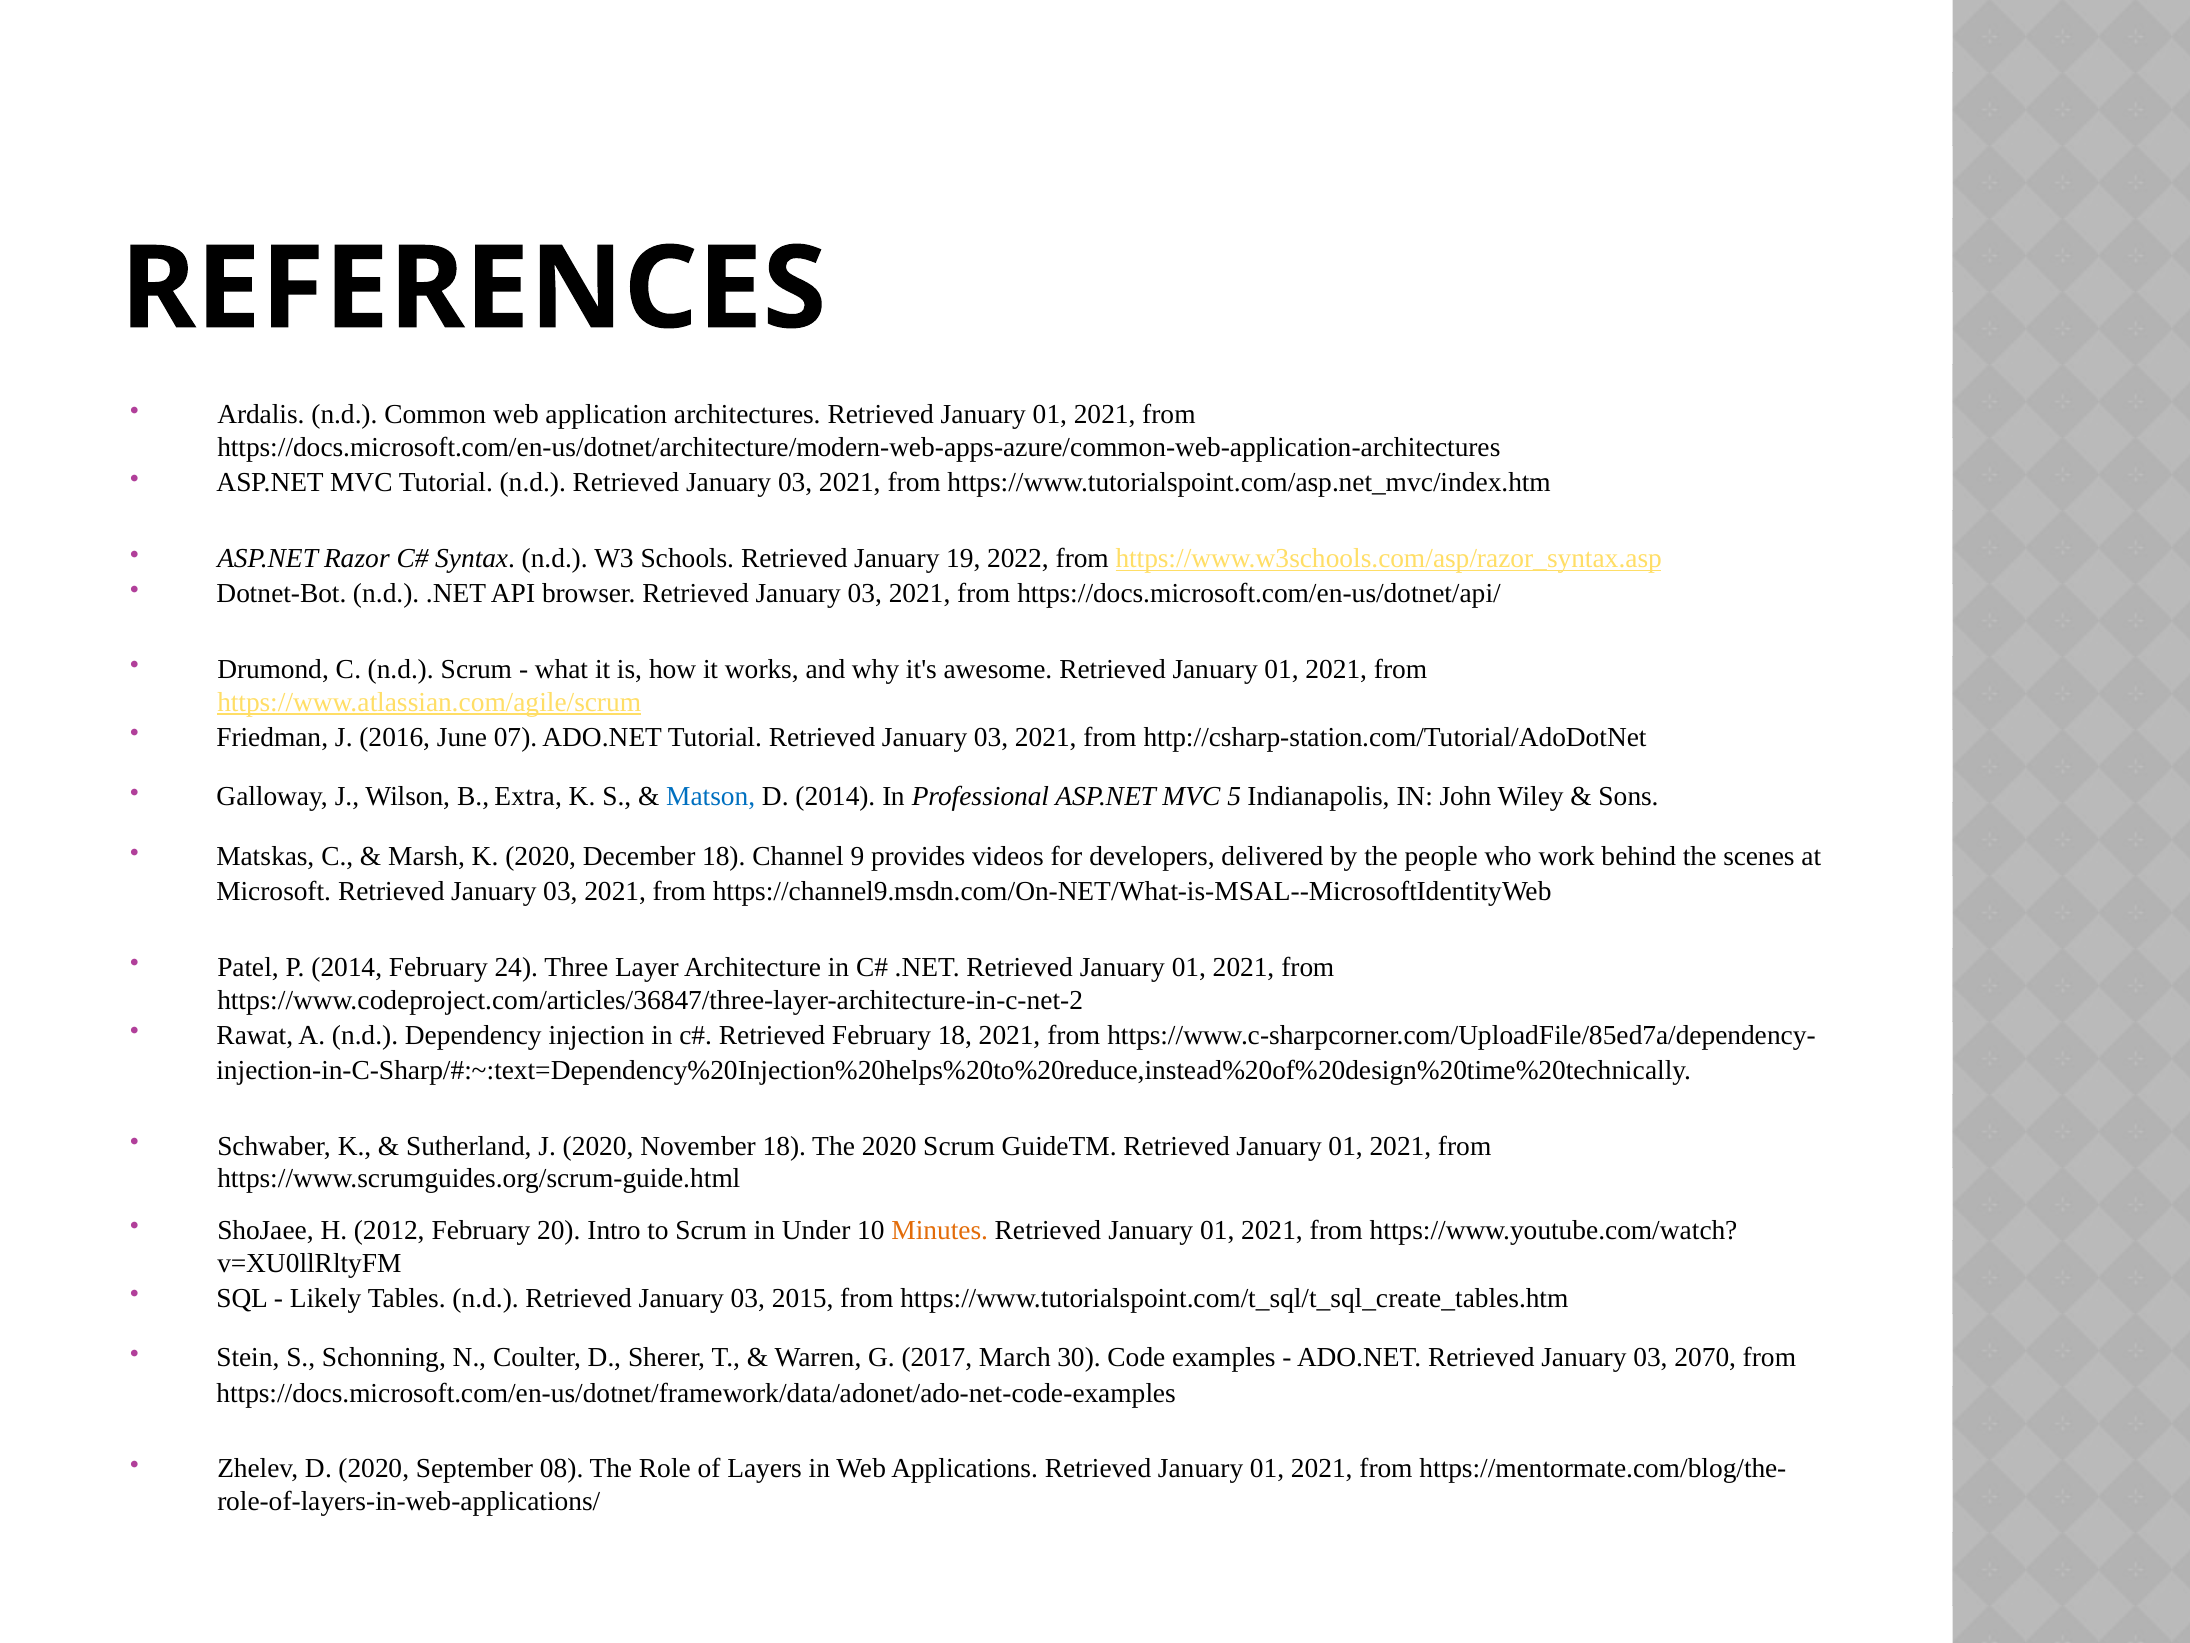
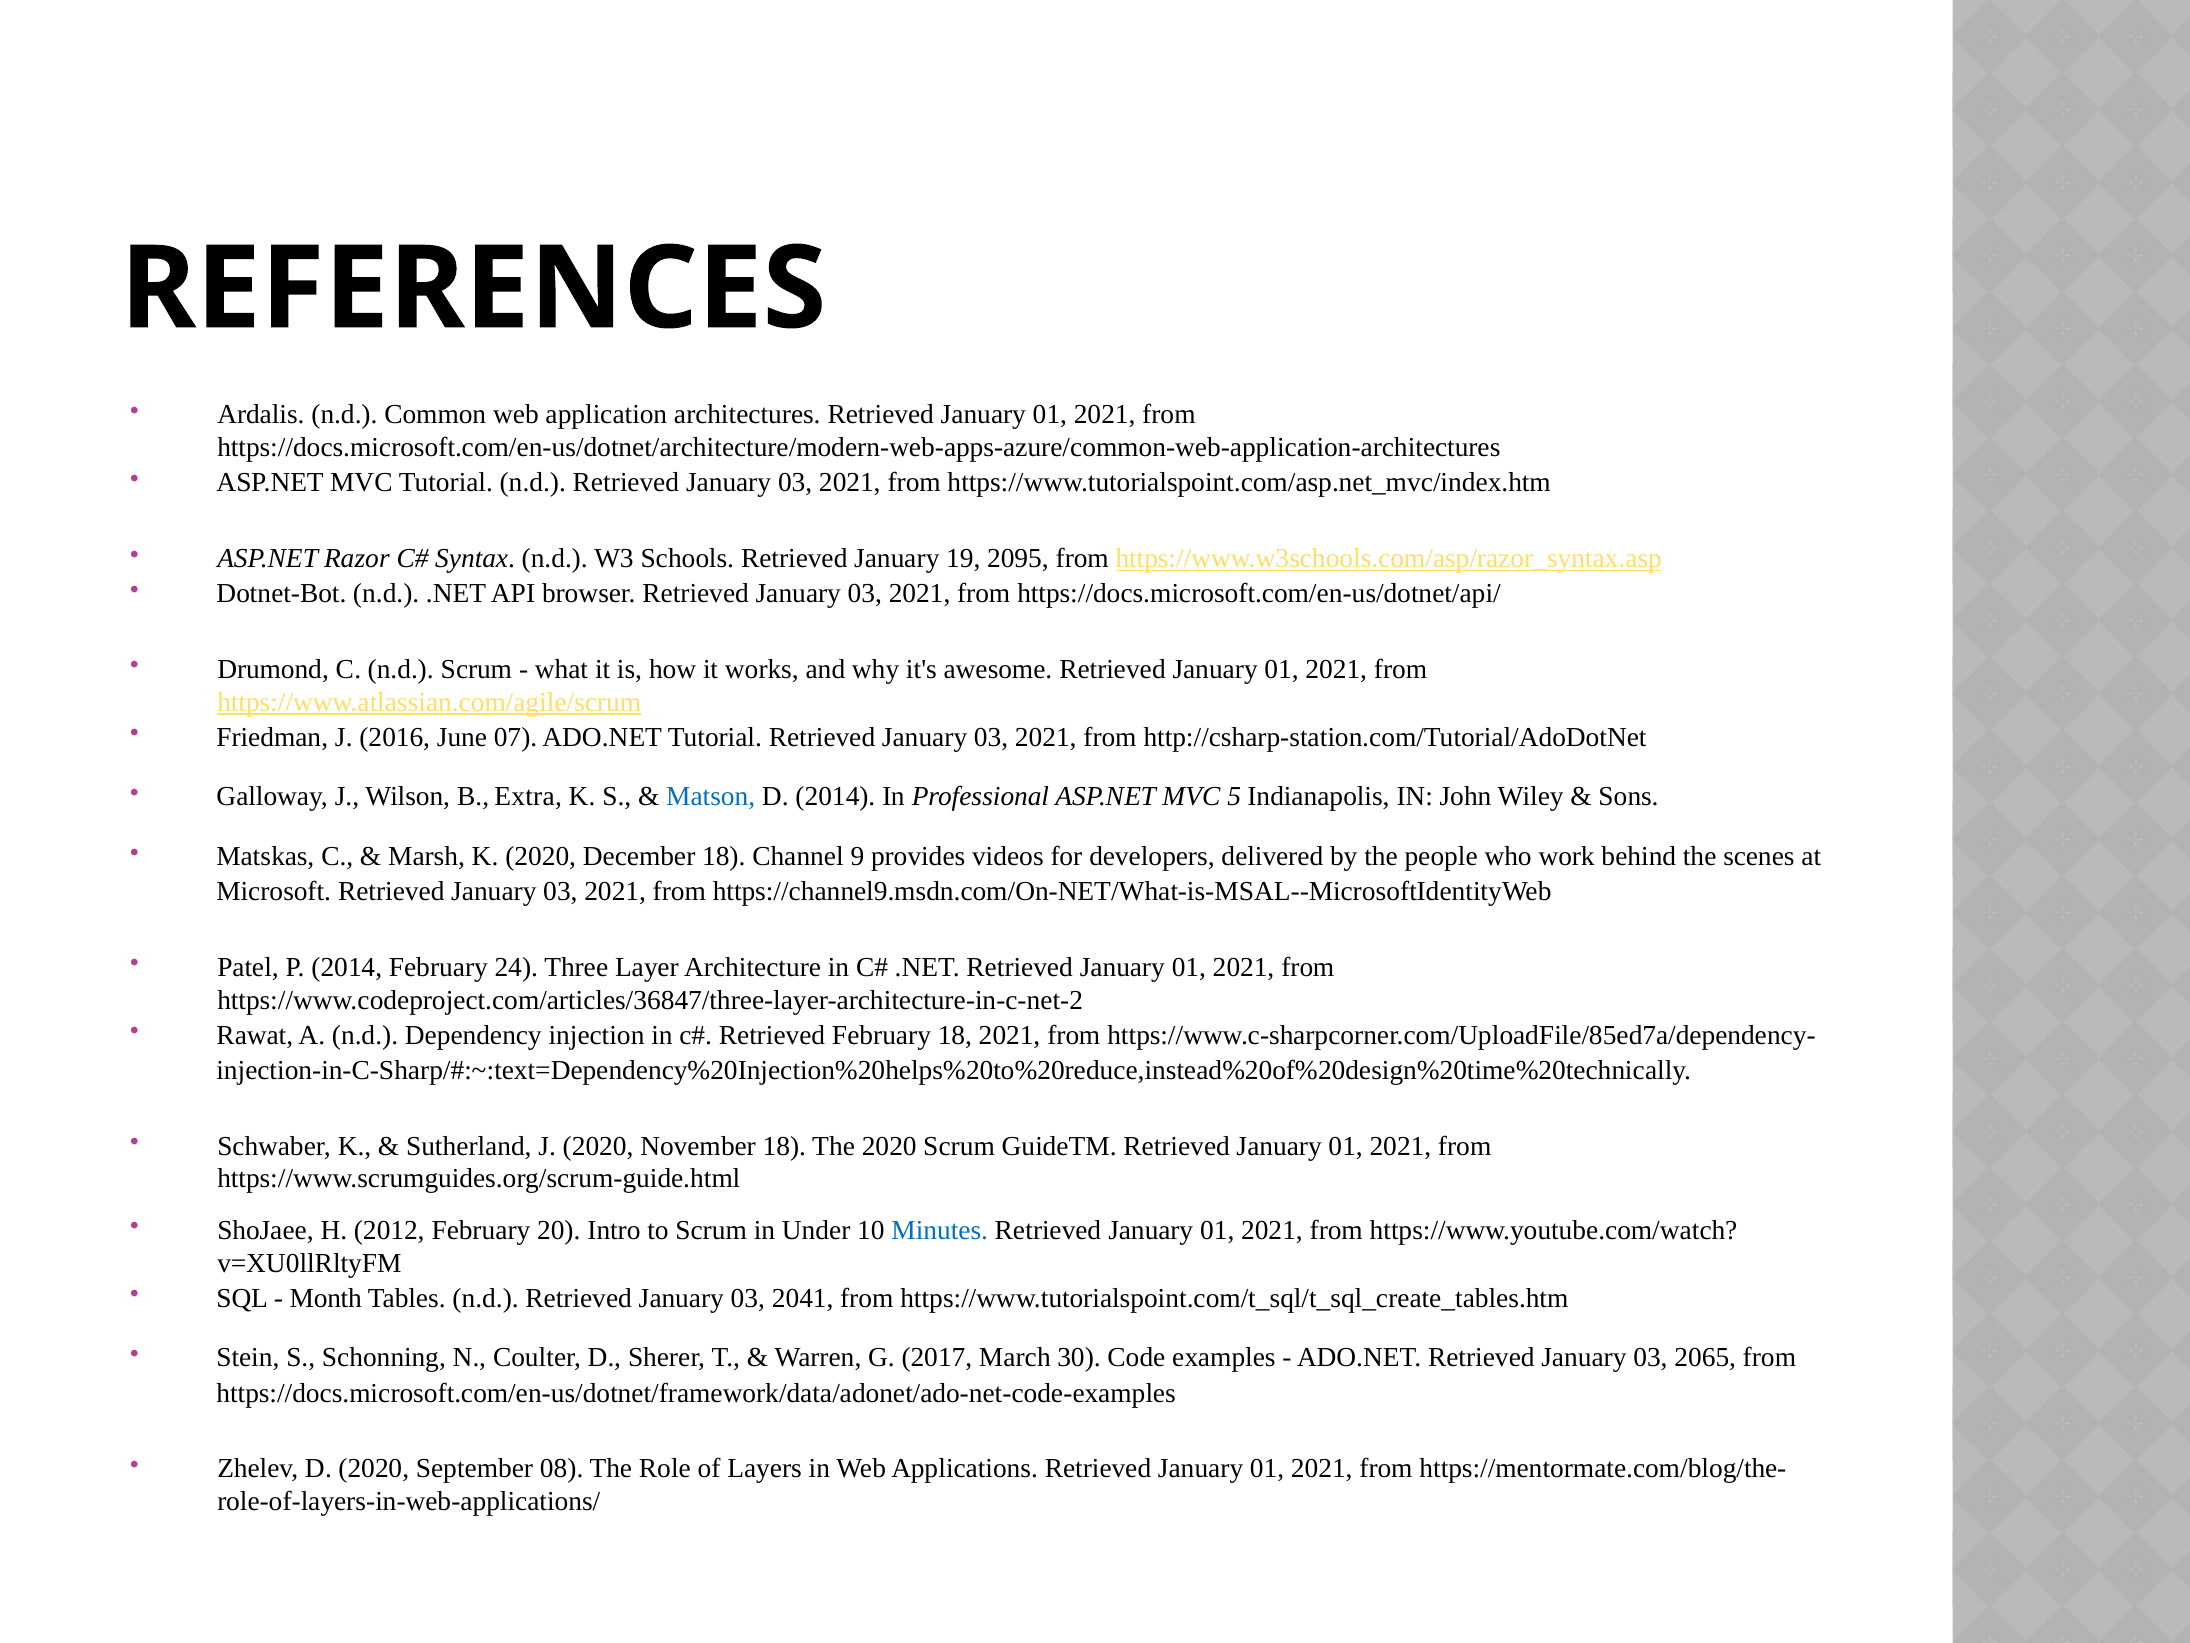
2022: 2022 -> 2095 (1018, 558)
Minutes colour: orange -> blue (940, 1230)
Likely: Likely -> Month (326, 1298)
2015: 2015 -> 2041 (803, 1298)
2070: 2070 -> 2065 (1705, 1357)
